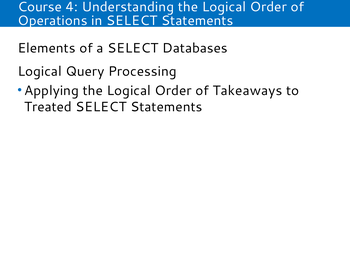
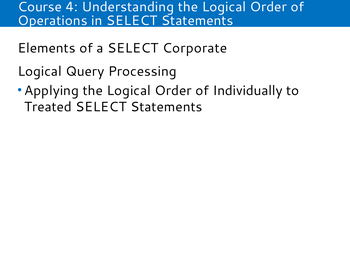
Databases: Databases -> Corporate (195, 48)
Takeaways: Takeaways -> Individually (248, 91)
